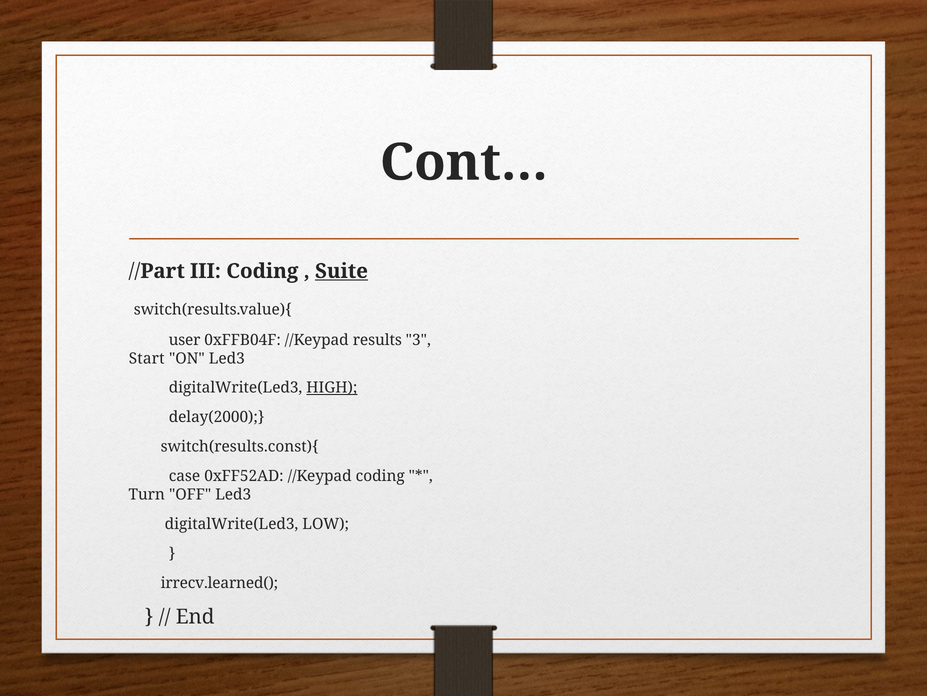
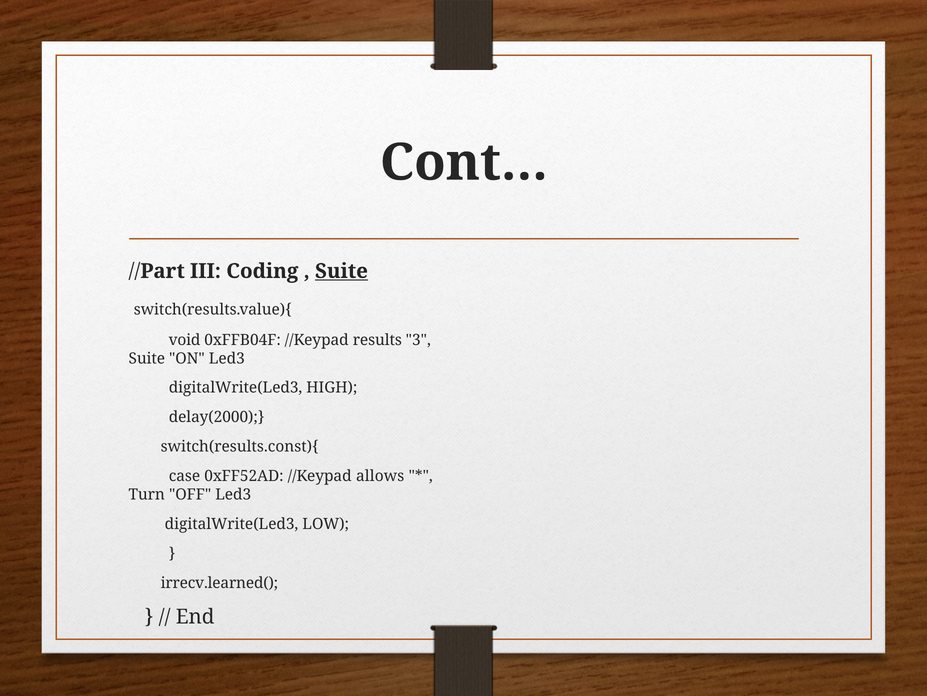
user: user -> void (185, 340)
Start: Start -> Suite (147, 358)
HIGH underline: present -> none (332, 387)
//Keypad coding: coding -> allows (380, 476)
